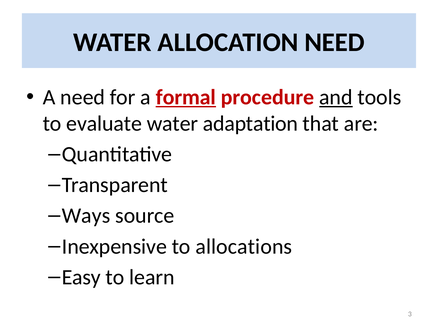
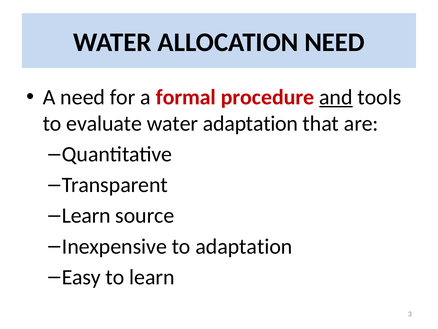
formal underline: present -> none (186, 97)
Ways: Ways -> Learn (86, 215)
to allocations: allocations -> adaptation (244, 246)
